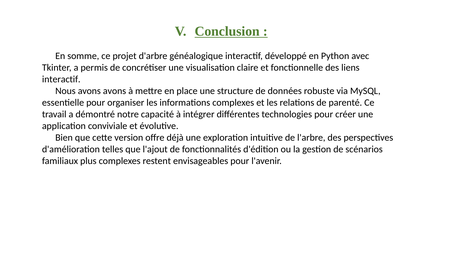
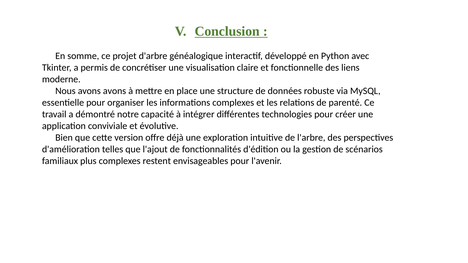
interactif: interactif -> moderne (61, 79)
